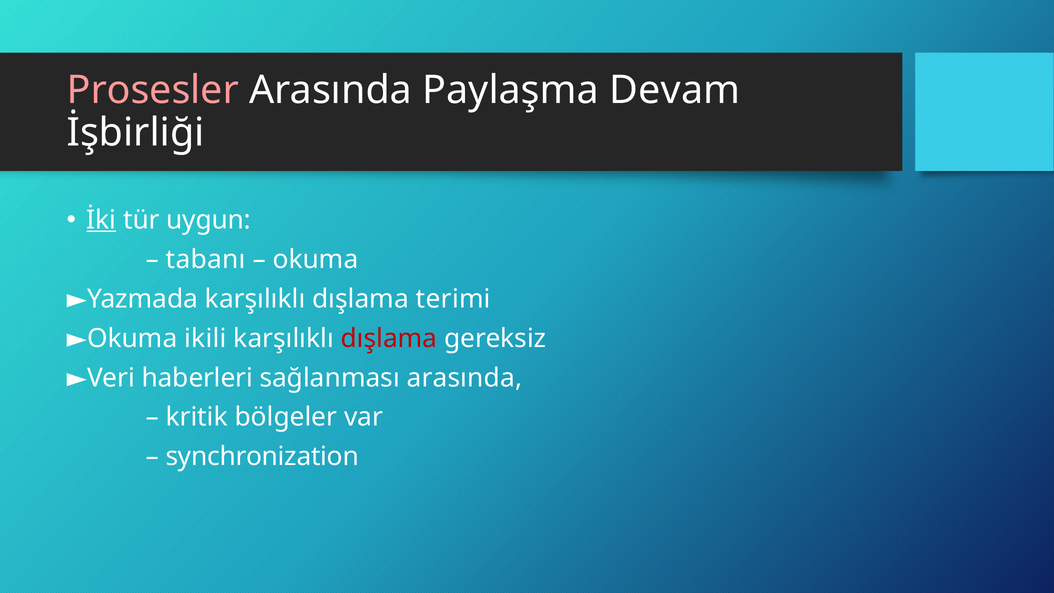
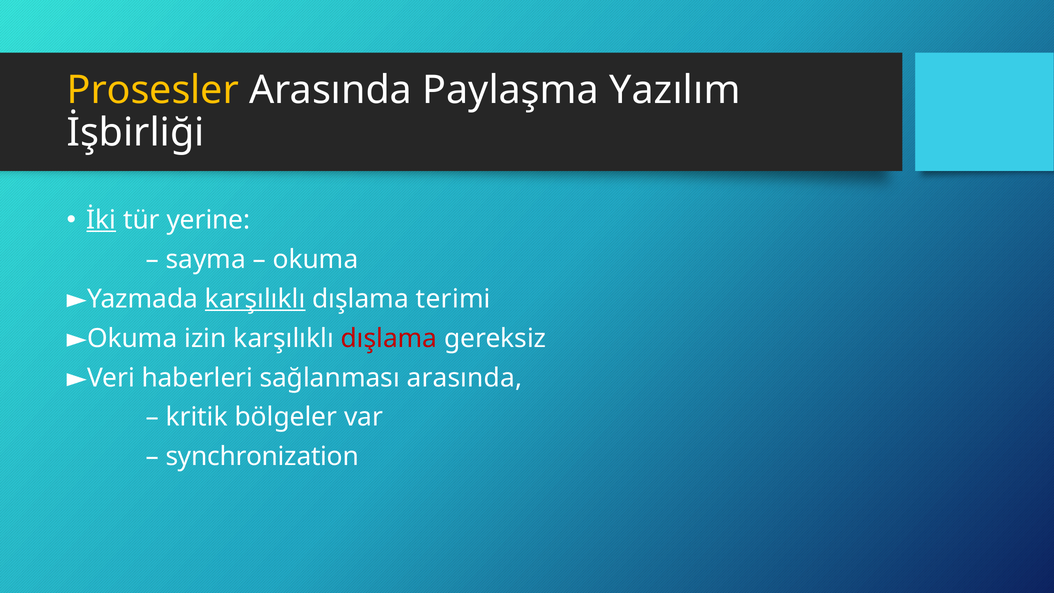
Prosesler colour: pink -> yellow (153, 90)
Devam: Devam -> Yazılım (675, 90)
uygun: uygun -> yerine (208, 220)
tabanı: tabanı -> sayma (206, 259)
karşılıklı underline: none -> present (255, 299)
ikili: ikili -> izin (205, 338)
